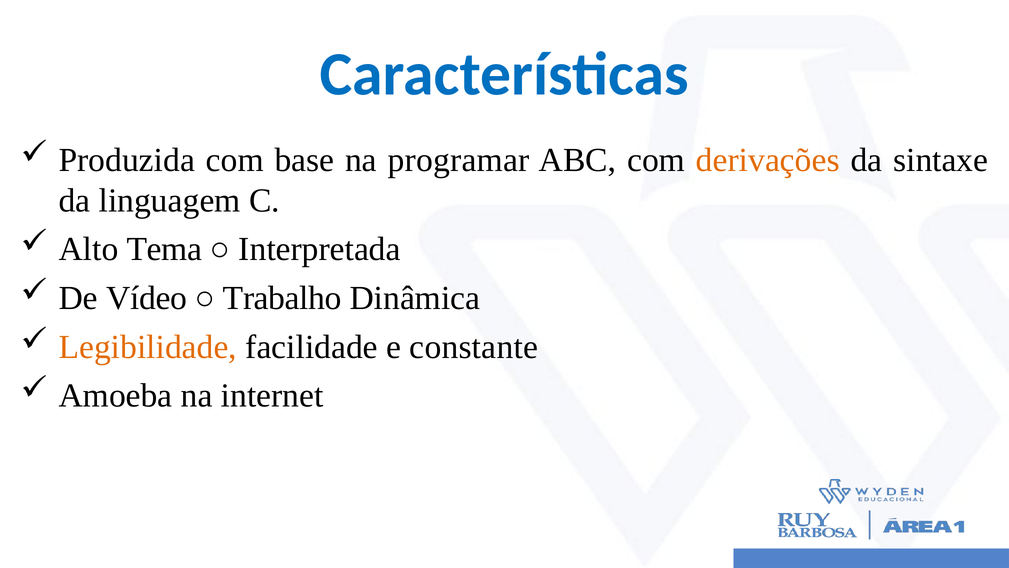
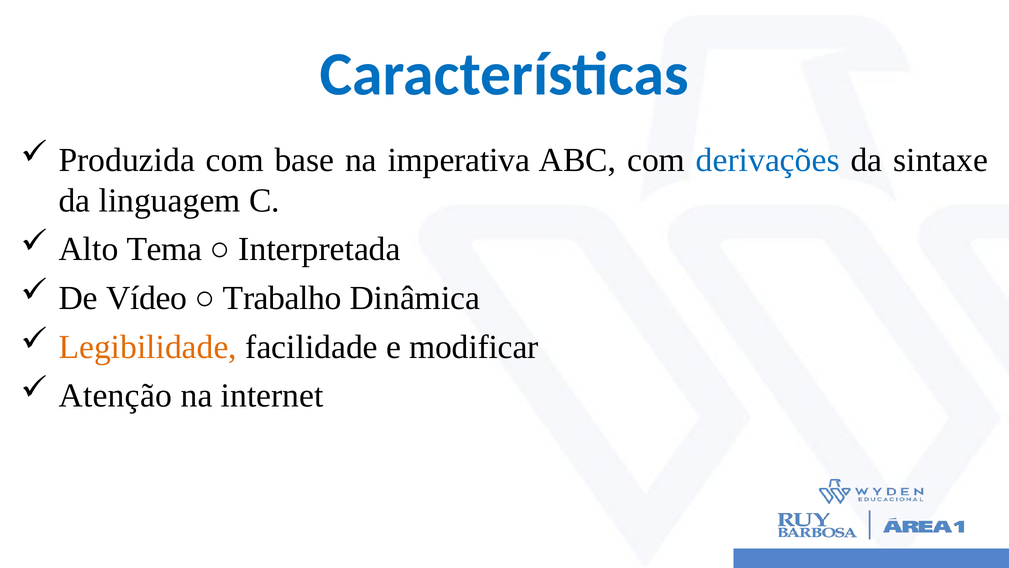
programar: programar -> imperativa (459, 160)
derivações colour: orange -> blue (768, 160)
constante: constante -> modificar (474, 347)
Amoeba: Amoeba -> Atenção (115, 396)
